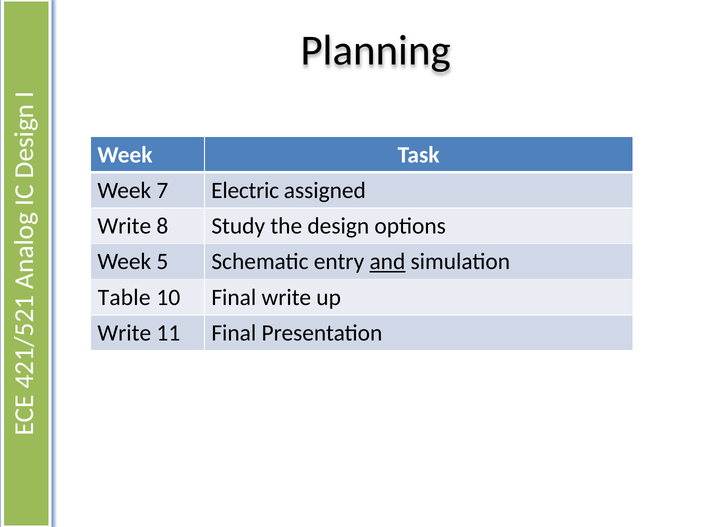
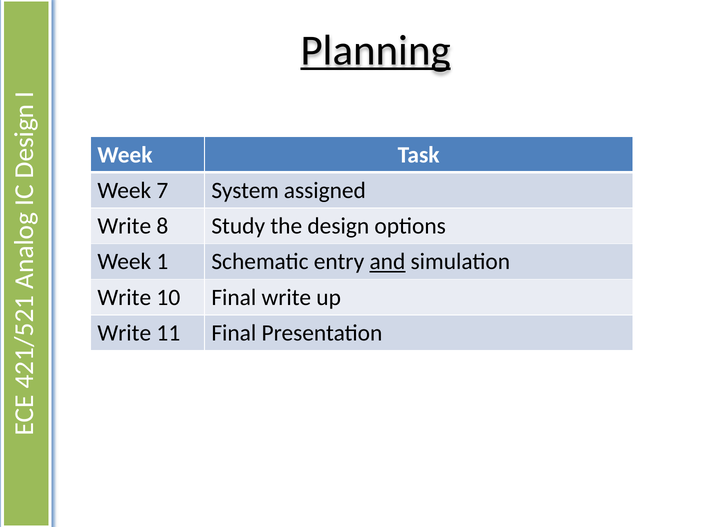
Planning underline: none -> present (376, 50)
Electric: Electric -> System (245, 190)
Week 5: 5 -> 1 (162, 261)
Table: Table -> Write (124, 297)
